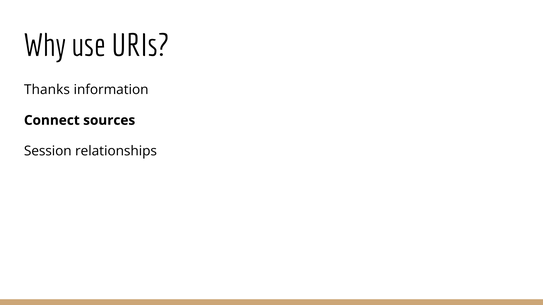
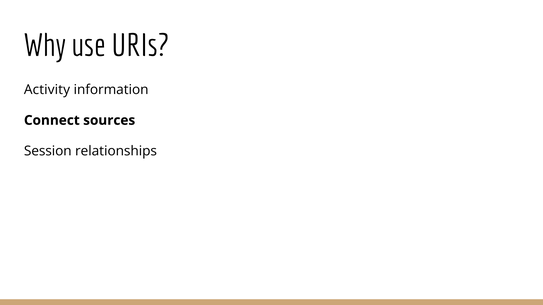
Thanks: Thanks -> Activity (47, 90)
